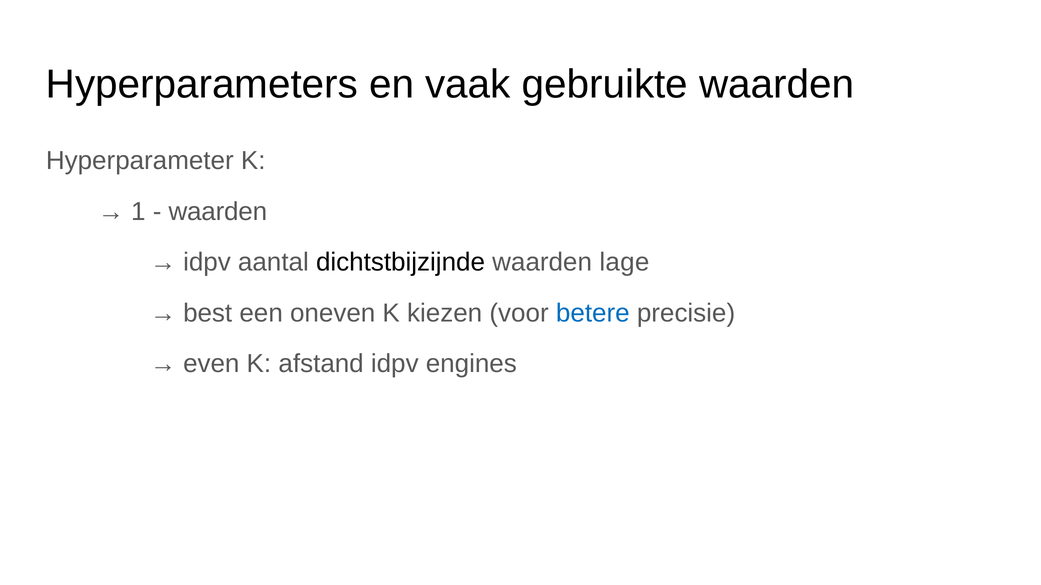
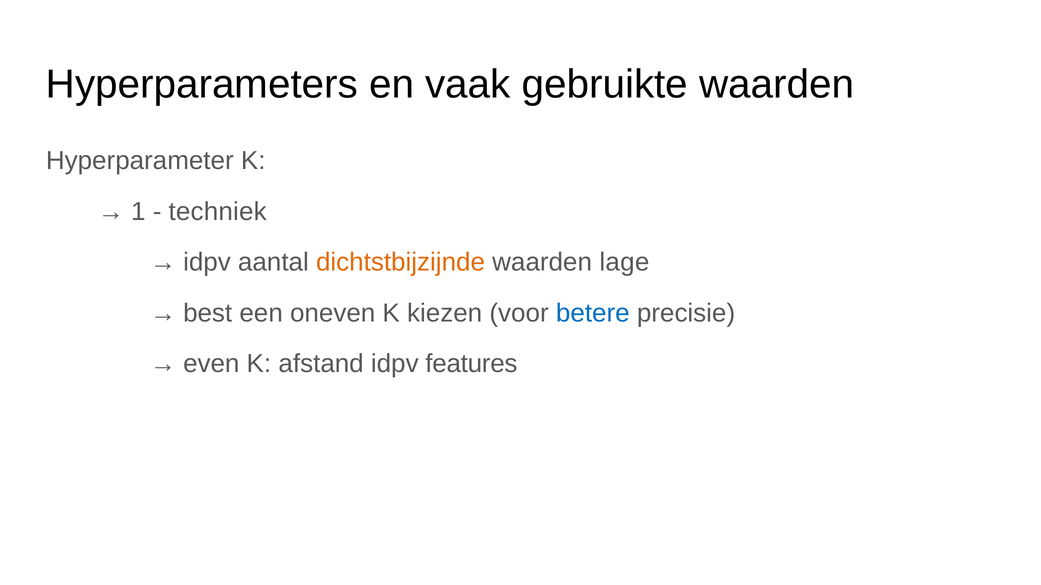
waarden: waarden -> techniek (218, 212)
dichtstbijzijnde colour: black -> orange (401, 263)
engines: engines -> features (471, 364)
